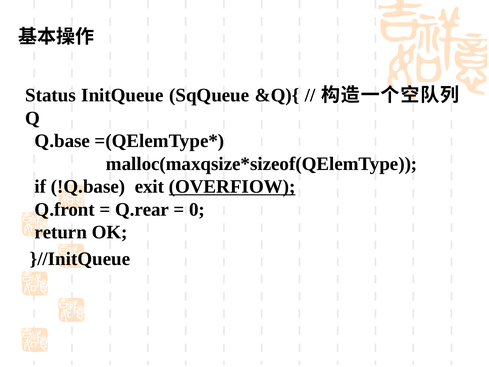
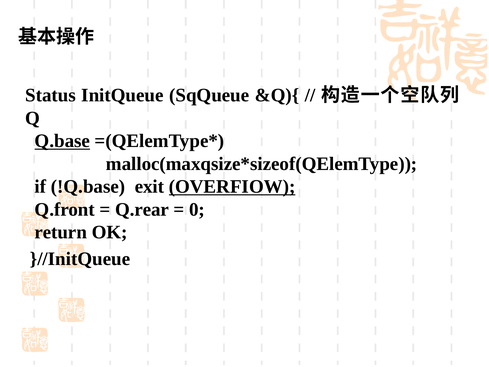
Q.base underline: none -> present (62, 141)
